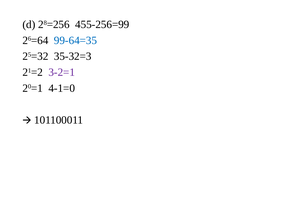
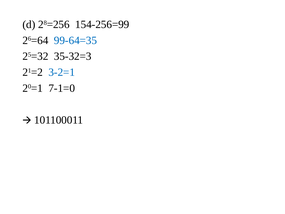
455-256=99: 455-256=99 -> 154-256=99 (102, 24)
3-2=1 colour: purple -> blue (62, 72)
4-1=0: 4-1=0 -> 7-1=0 (62, 88)
